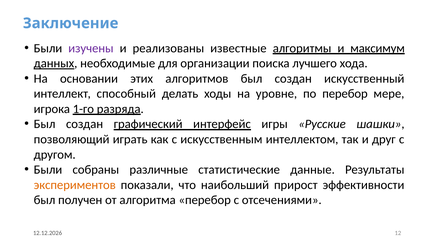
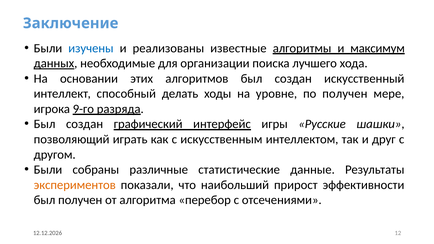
изучены colour: purple -> blue (91, 48)
по перебор: перебор -> получен (345, 94)
1-го: 1-го -> 9-го (83, 109)
